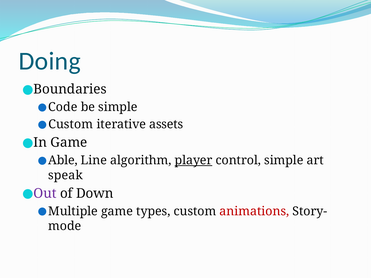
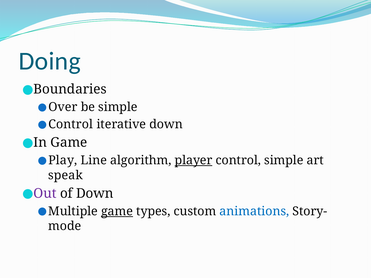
Code: Code -> Over (63, 107)
Custom: Custom -> Control (71, 125)
iterative assets: assets -> down (166, 125)
Able: Able -> Play (63, 161)
game underline: none -> present (117, 211)
animations colour: red -> blue (254, 211)
